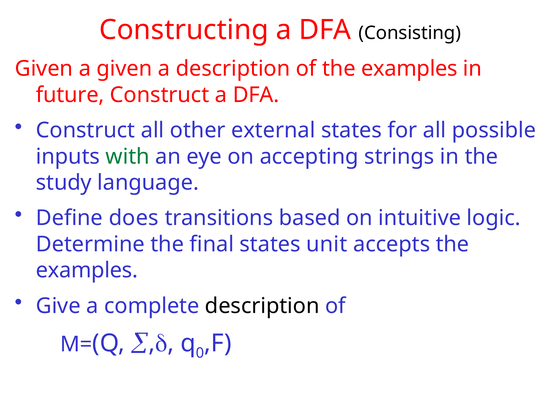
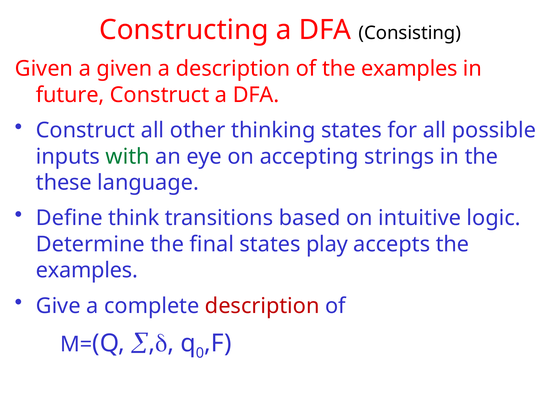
external: external -> thinking (273, 130)
study: study -> these (64, 183)
does: does -> think (134, 218)
unit: unit -> play (327, 244)
description colour: black -> red (262, 306)
